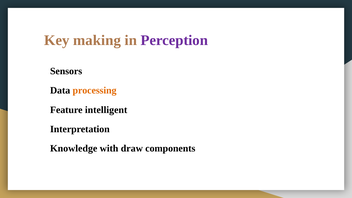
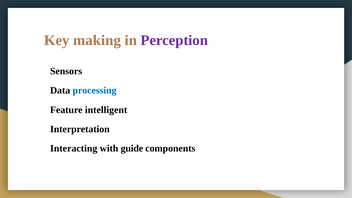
processing colour: orange -> blue (95, 90)
Knowledge: Knowledge -> Interacting (74, 149)
draw: draw -> guide (132, 149)
